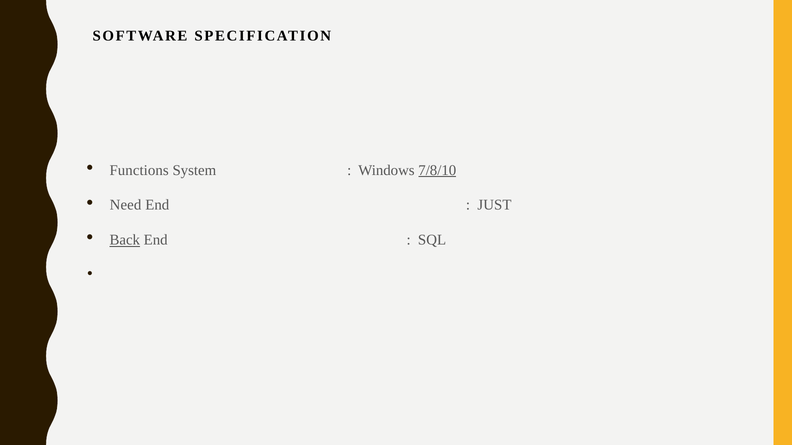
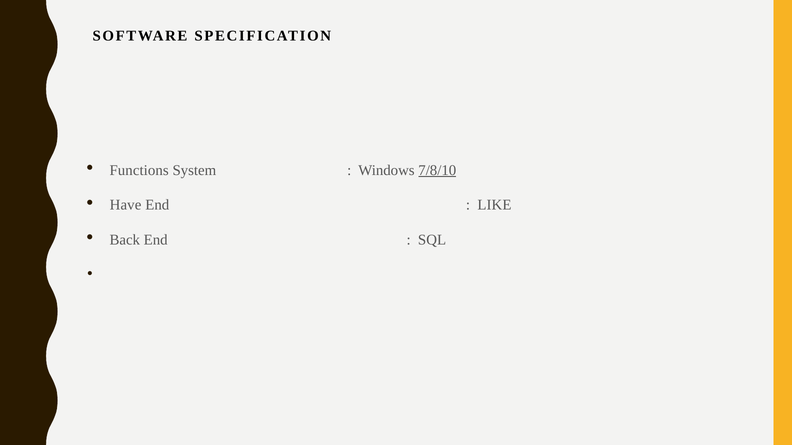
Need: Need -> Have (126, 205)
JUST: JUST -> LIKE (494, 205)
Back underline: present -> none (125, 240)
